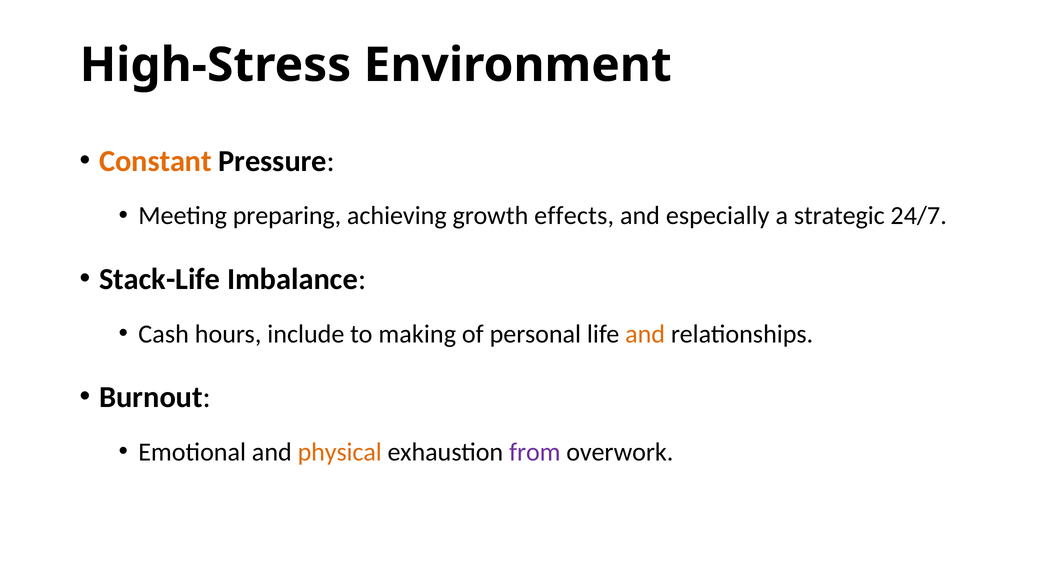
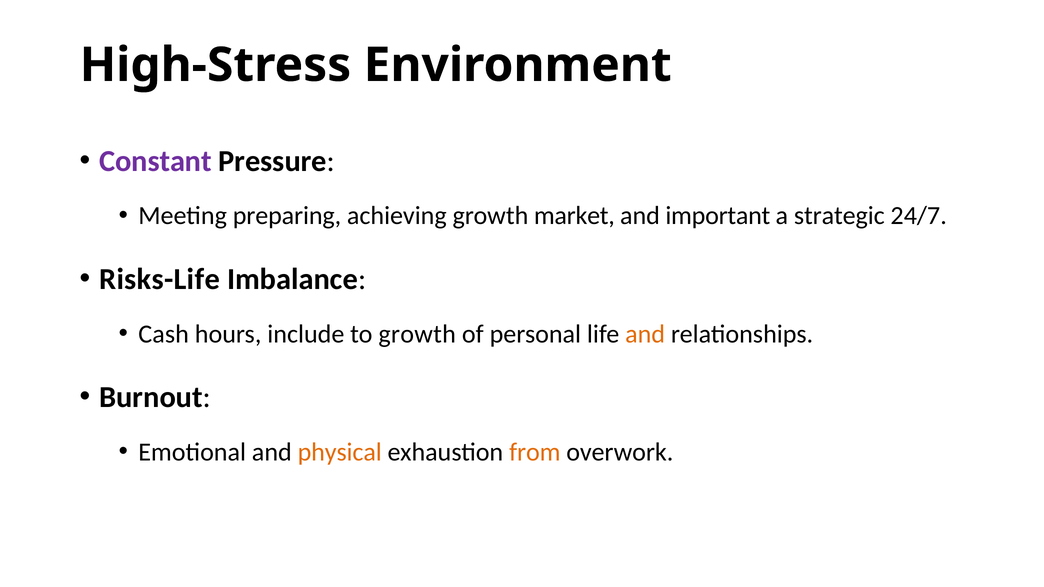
Constant colour: orange -> purple (155, 161)
effects: effects -> market (574, 216)
especially: especially -> important (718, 216)
Stack-Life: Stack-Life -> Risks-Life (160, 279)
to making: making -> growth (417, 334)
from colour: purple -> orange (535, 452)
